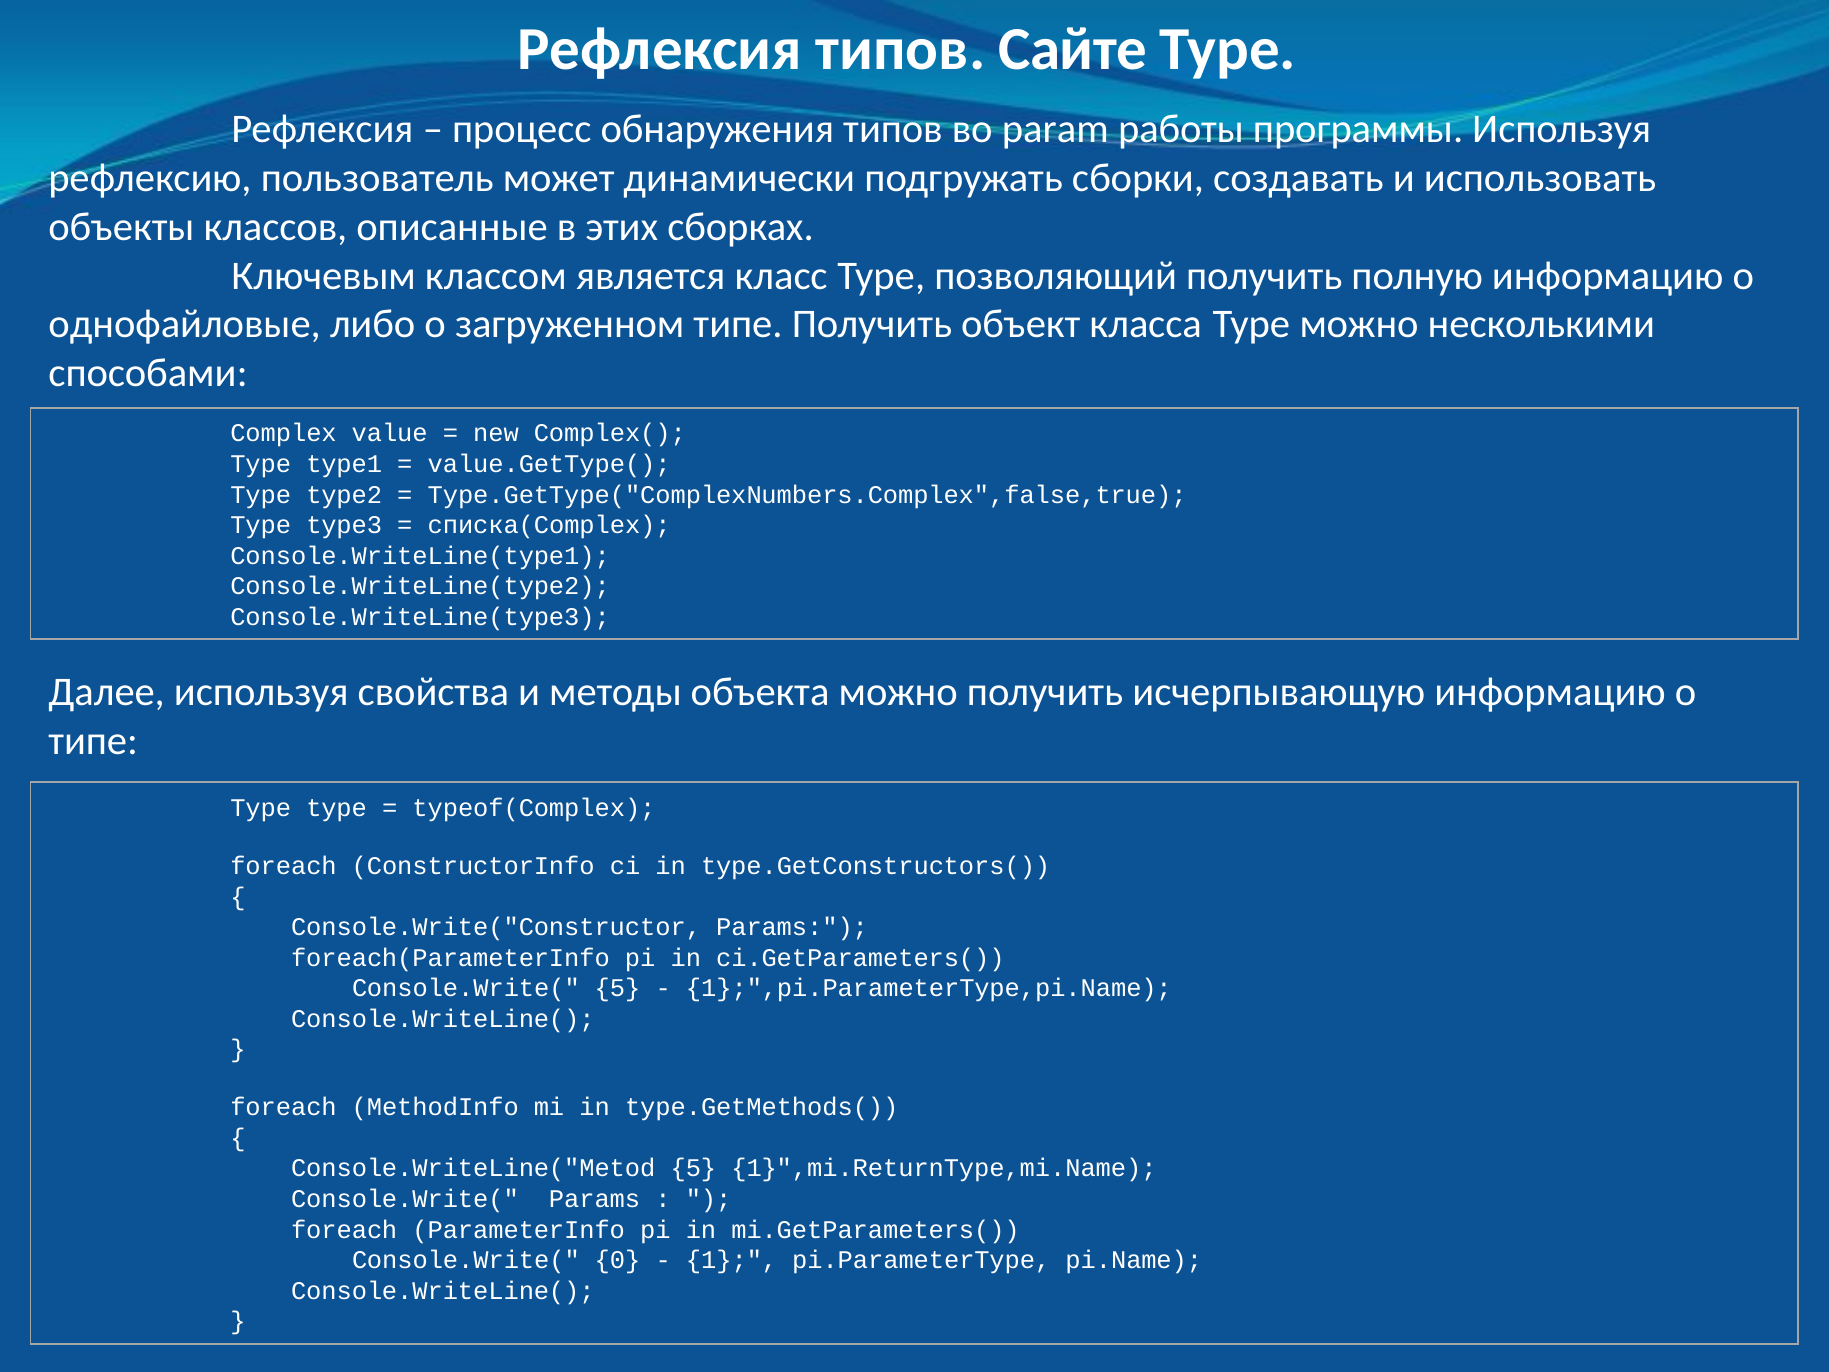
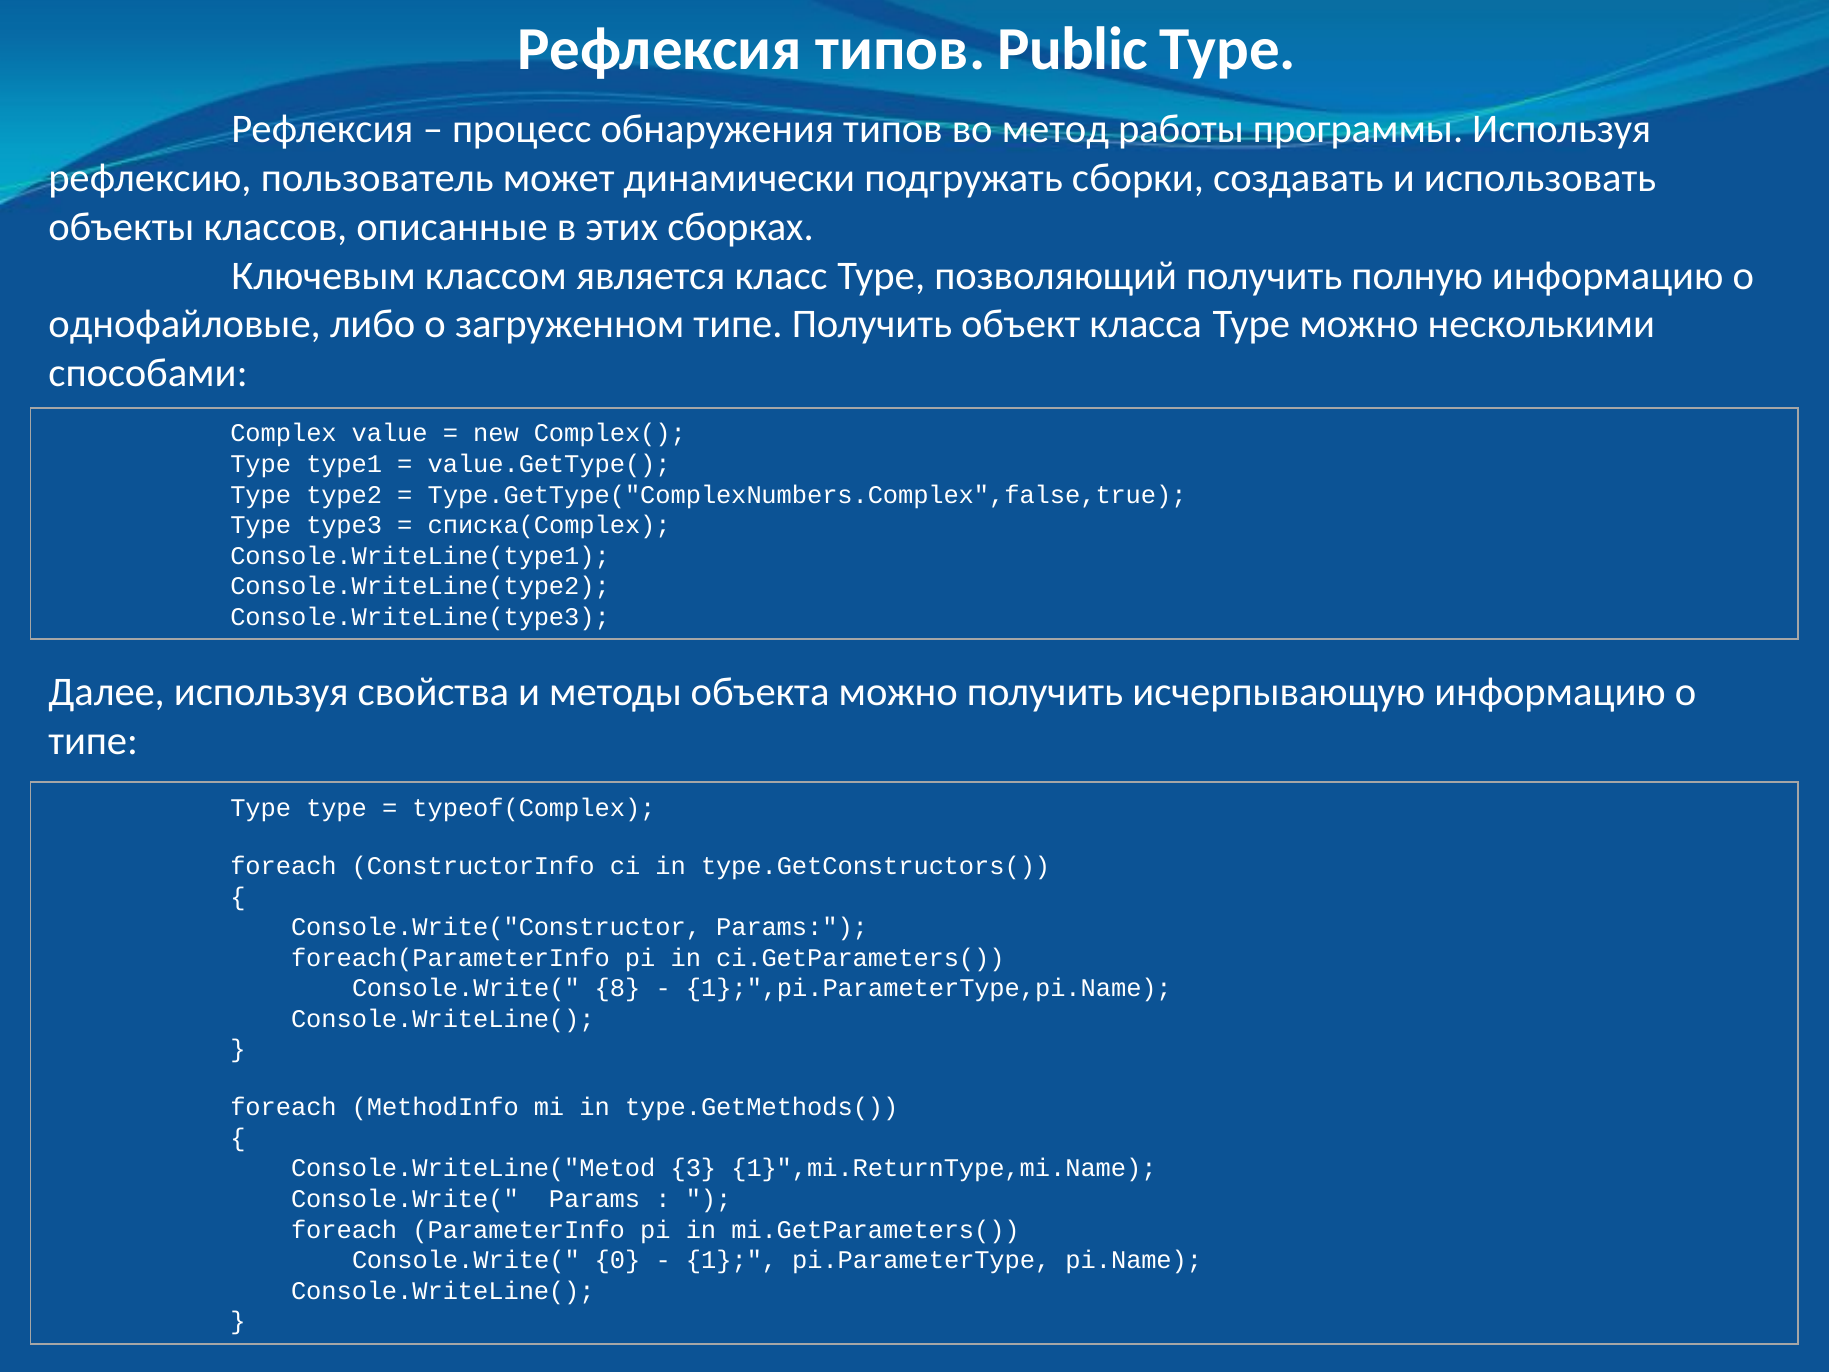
Сайте: Сайте -> Public (1073, 50)
param: param -> метод (1055, 129)
Console.Write( 5: 5 -> 8 (618, 988)
Console.WriteLine("Metod 5: 5 -> 3 (693, 1168)
